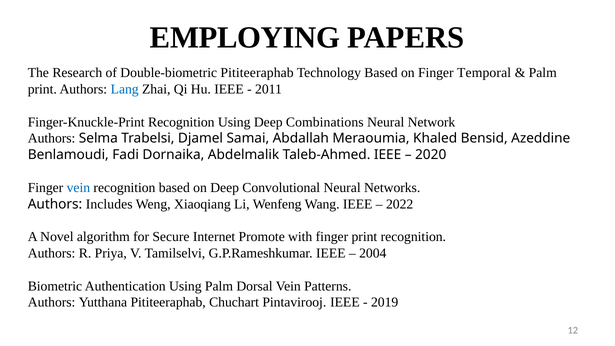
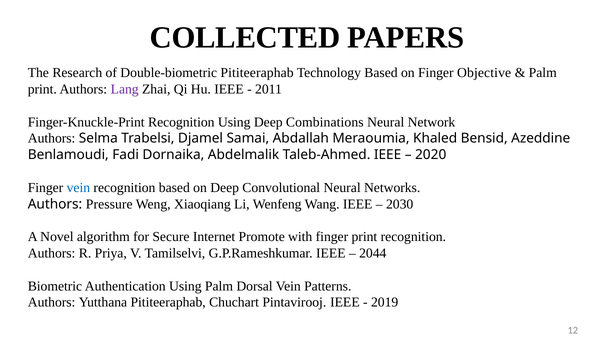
EMPLOYING: EMPLOYING -> COLLECTED (245, 38)
Temporal: Temporal -> Objective (484, 73)
Lang colour: blue -> purple (125, 89)
Includes: Includes -> Pressure (109, 204)
2022: 2022 -> 2030 (400, 204)
2004: 2004 -> 2044 (373, 253)
